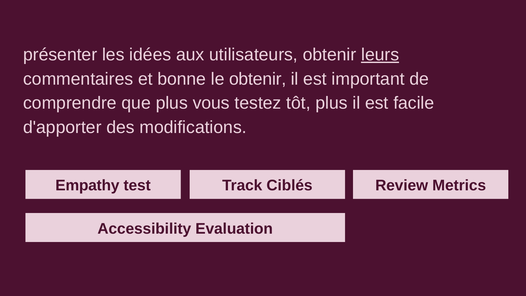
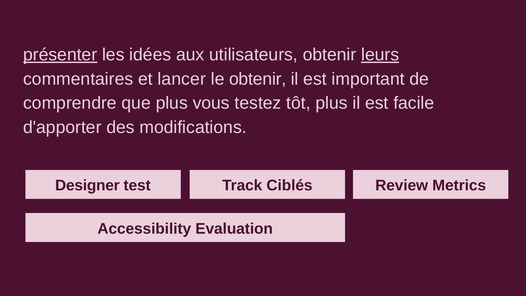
présenter underline: none -> present (60, 55)
bonne: bonne -> lancer (182, 79)
Empathy: Empathy -> Designer (87, 185)
